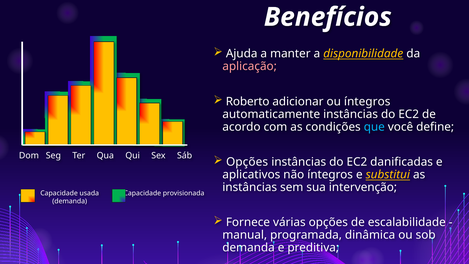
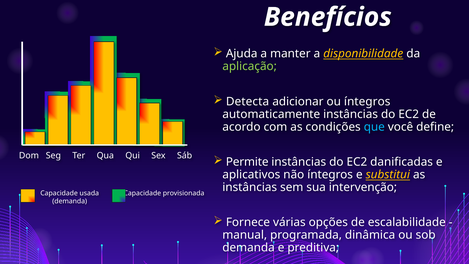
aplicação colour: pink -> light green (250, 66)
Roberto: Roberto -> Detecta (248, 101)
Opções: Opções -> Permite (247, 162)
